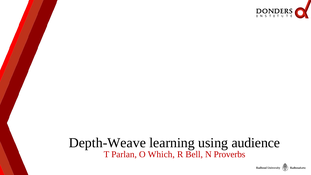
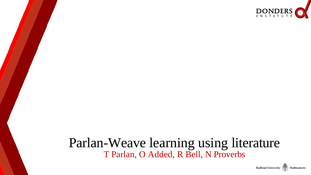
Depth-Weave: Depth-Weave -> Parlan-Weave (107, 143)
audience: audience -> literature (256, 143)
Which: Which -> Added (161, 154)
